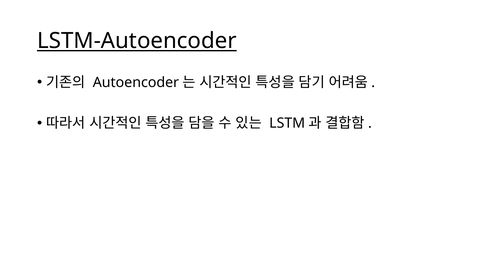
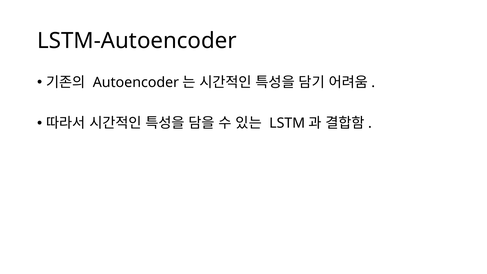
LSTM-Autoencoder underline: present -> none (137, 41)
